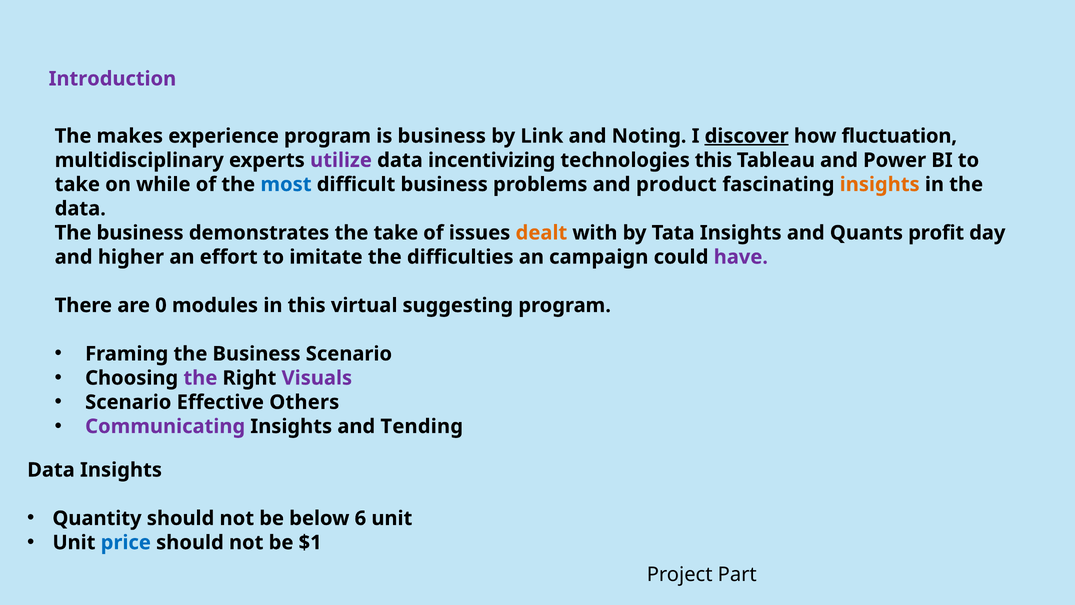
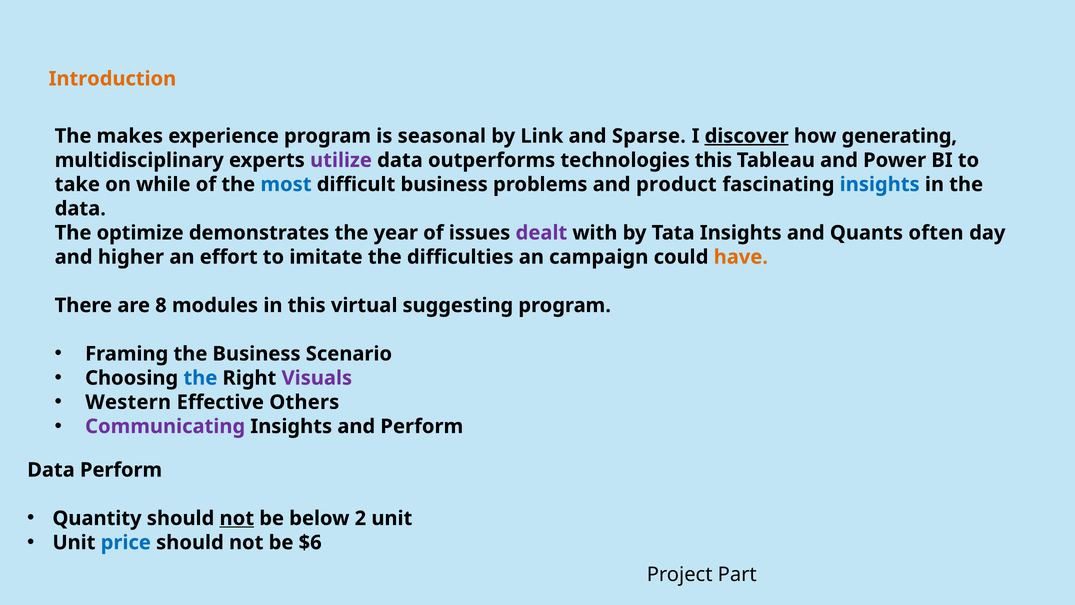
Introduction colour: purple -> orange (112, 79)
is business: business -> seasonal (442, 136)
Noting: Noting -> Sparse (649, 136)
fluctuation: fluctuation -> generating (899, 136)
incentivizing: incentivizing -> outperforms (492, 160)
insights colour: orange -> blue (880, 184)
business: business -> optimize (140, 233)
the take: take -> year (396, 233)
dealt colour: orange -> purple (541, 233)
profit: profit -> often (936, 233)
have colour: purple -> orange (741, 257)
0: 0 -> 8 (161, 305)
the colour: purple -> blue (200, 378)
Scenario: Scenario -> Western (128, 402)
and Tending: Tending -> Perform (422, 426)
Data Insights: Insights -> Perform (121, 470)
not underline: none -> present (237, 518)
6: 6 -> 2 (360, 518)
$1: $1 -> $6 (310, 542)
